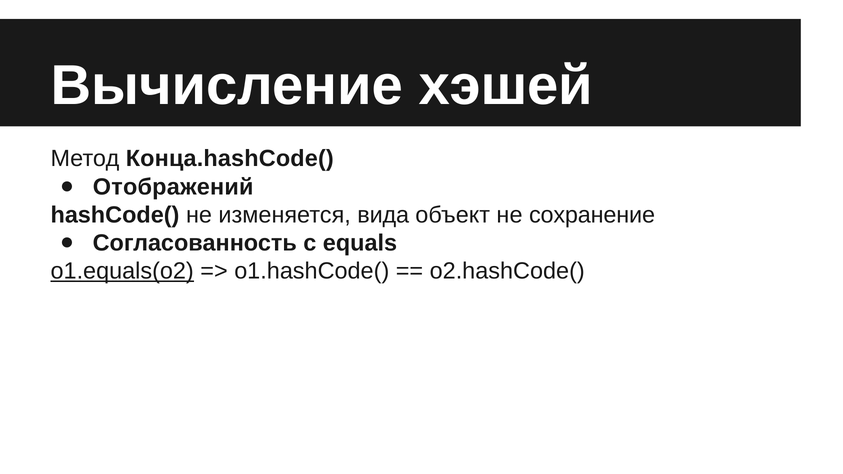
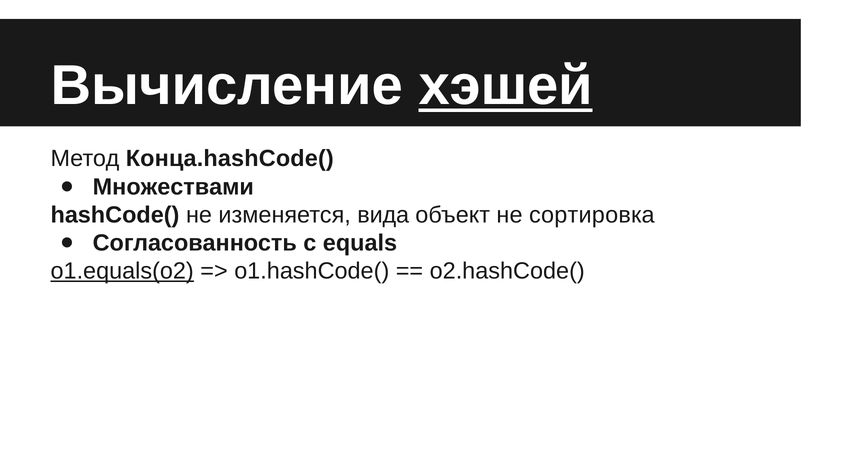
хэшей underline: none -> present (506, 86)
Отображений: Отображений -> Множествами (173, 187)
сохранение: сохранение -> сортировка (592, 215)
